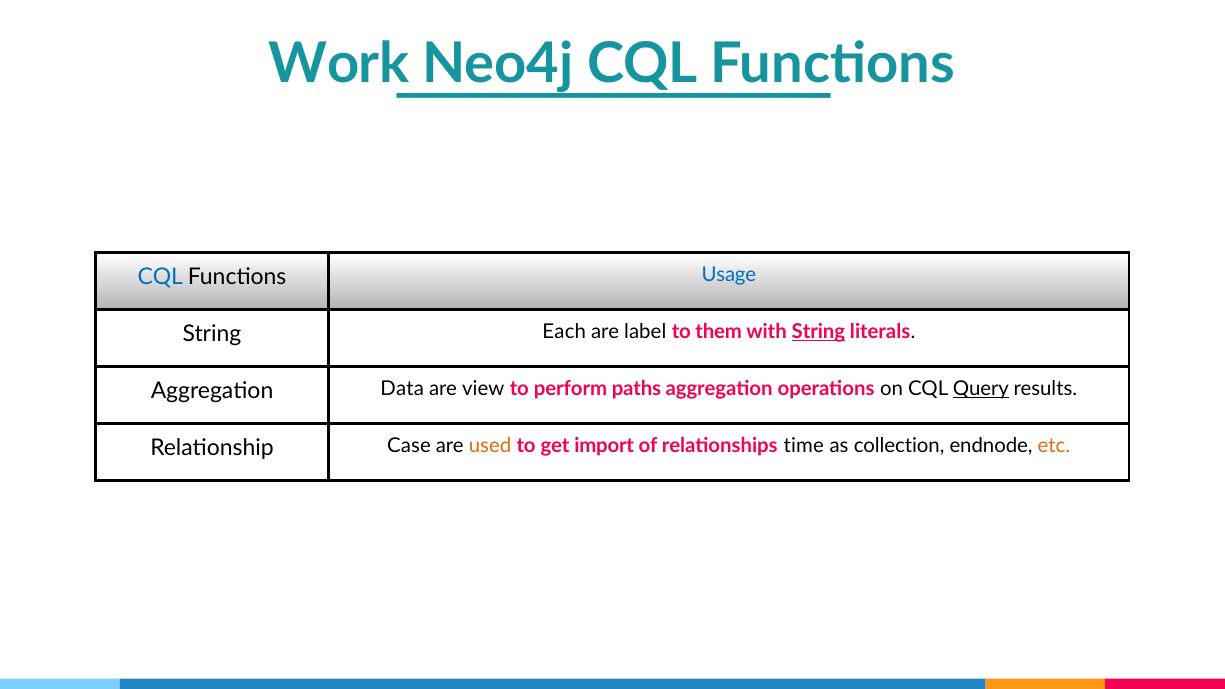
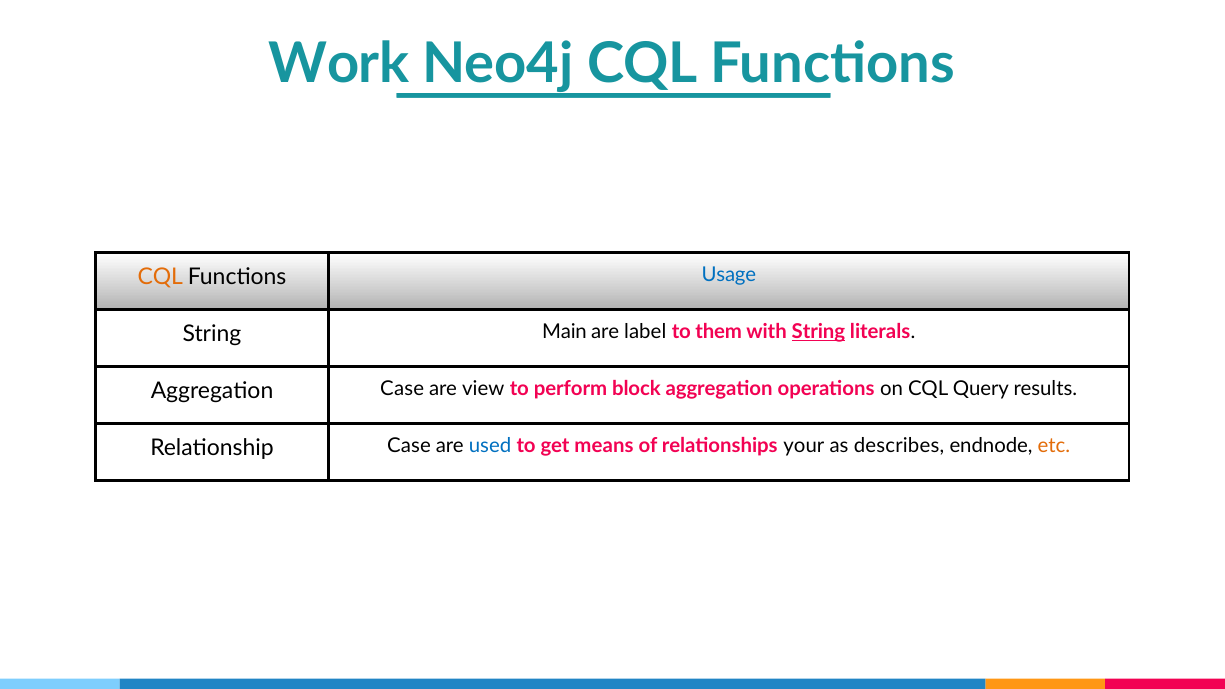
CQL colour: blue -> orange (160, 277)
Each: Each -> Main (564, 332)
Aggregation Data: Data -> Case (402, 389)
paths: paths -> block (636, 389)
Query underline: present -> none (981, 389)
used colour: orange -> blue (490, 446)
import: import -> means (604, 446)
time: time -> your (804, 446)
collection: collection -> describes (899, 446)
